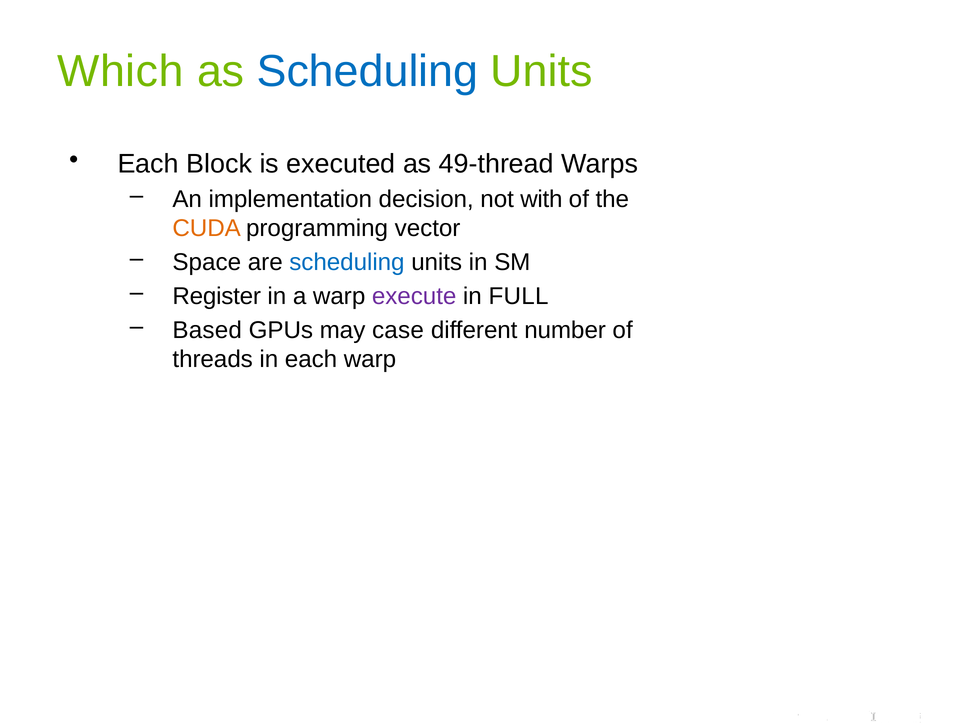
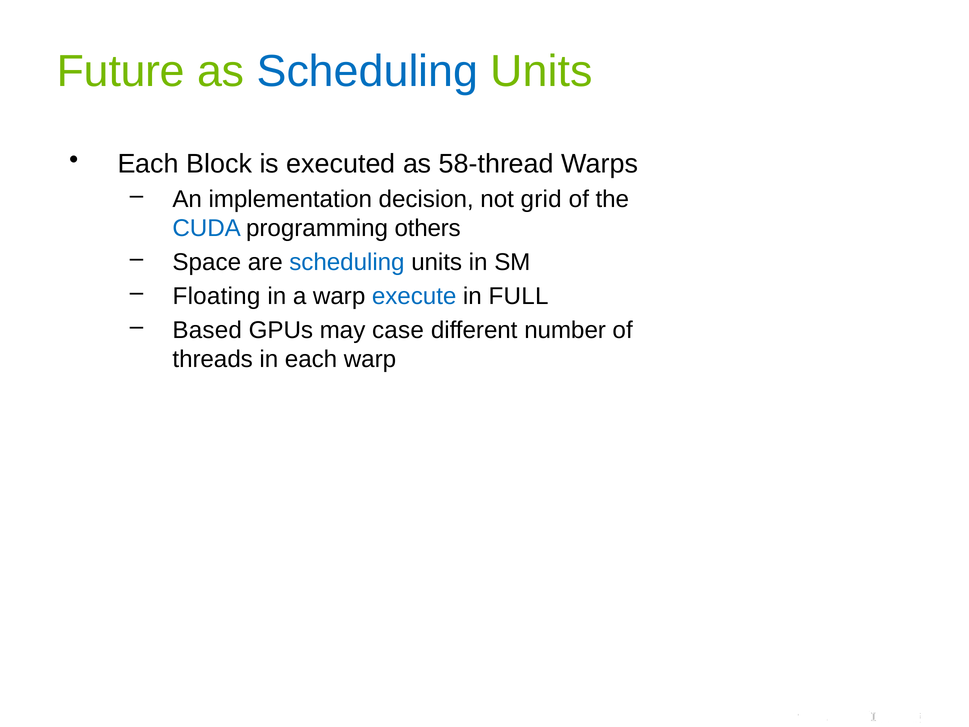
Which: Which -> Future (121, 71)
49-thread: 49-thread -> 58-thread (496, 164)
with: with -> grid (541, 199)
CUDA colour: orange -> blue (207, 228)
vector: vector -> others (428, 228)
Register: Register -> Floating (217, 296)
execute colour: purple -> blue (414, 296)
